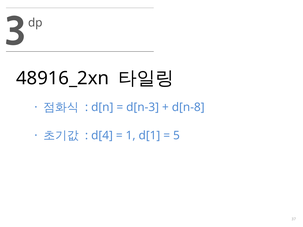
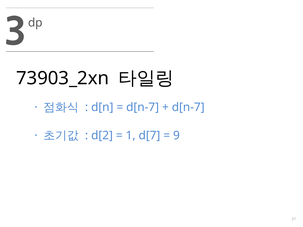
48916_2xn: 48916_2xn -> 73903_2xn (63, 78)
d[n-3: d[n-3 -> d[n-7 (143, 107)
d[n-8: d[n-8 -> d[n-7 (188, 107)
d[4: d[4 -> d[2 (102, 136)
d[1: d[1 -> d[7 (149, 136)
5: 5 -> 9 (176, 136)
